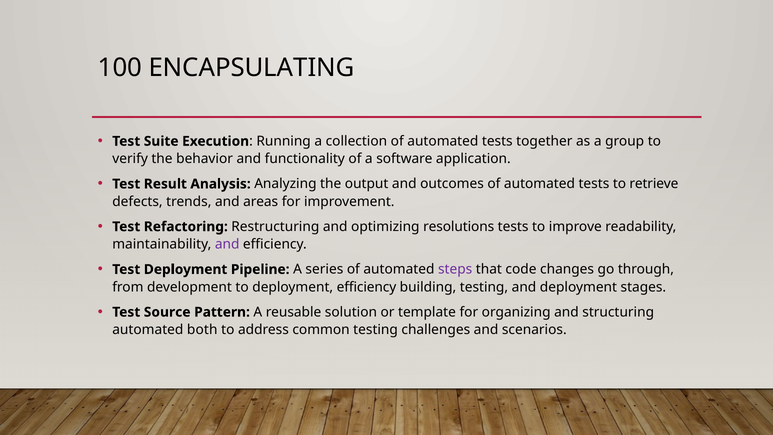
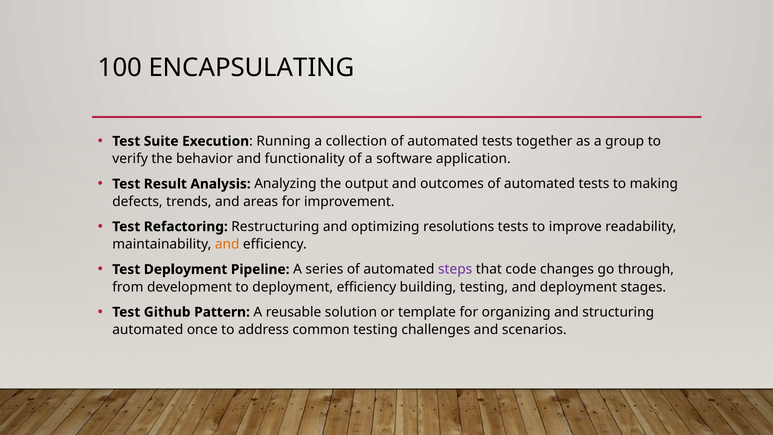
retrieve: retrieve -> making (654, 184)
and colour: purple -> orange (227, 244)
Source: Source -> Github (167, 312)
both: both -> once (202, 330)
